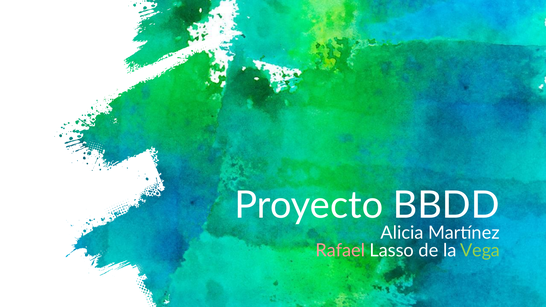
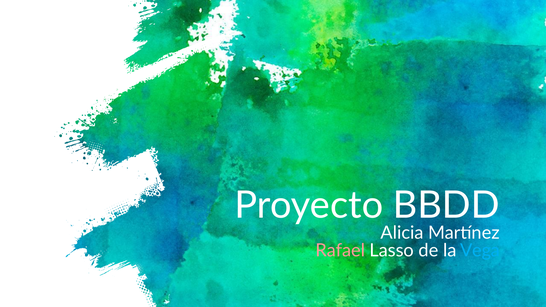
Vega colour: light green -> light blue (480, 251)
